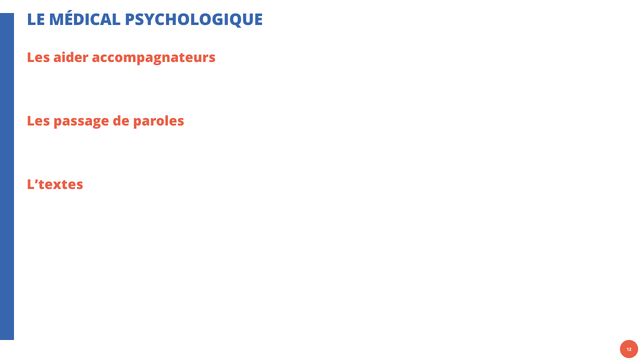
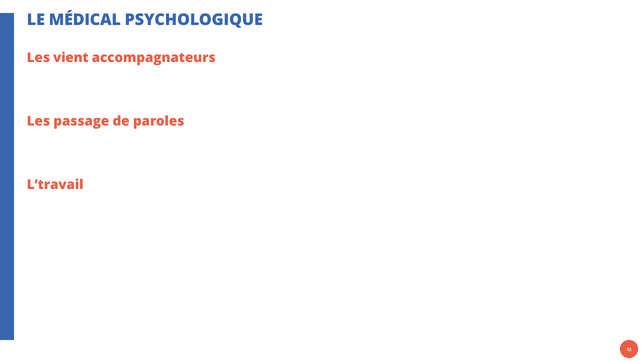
aider: aider -> vient (71, 58)
L’textes: L’textes -> L’travail (55, 185)
